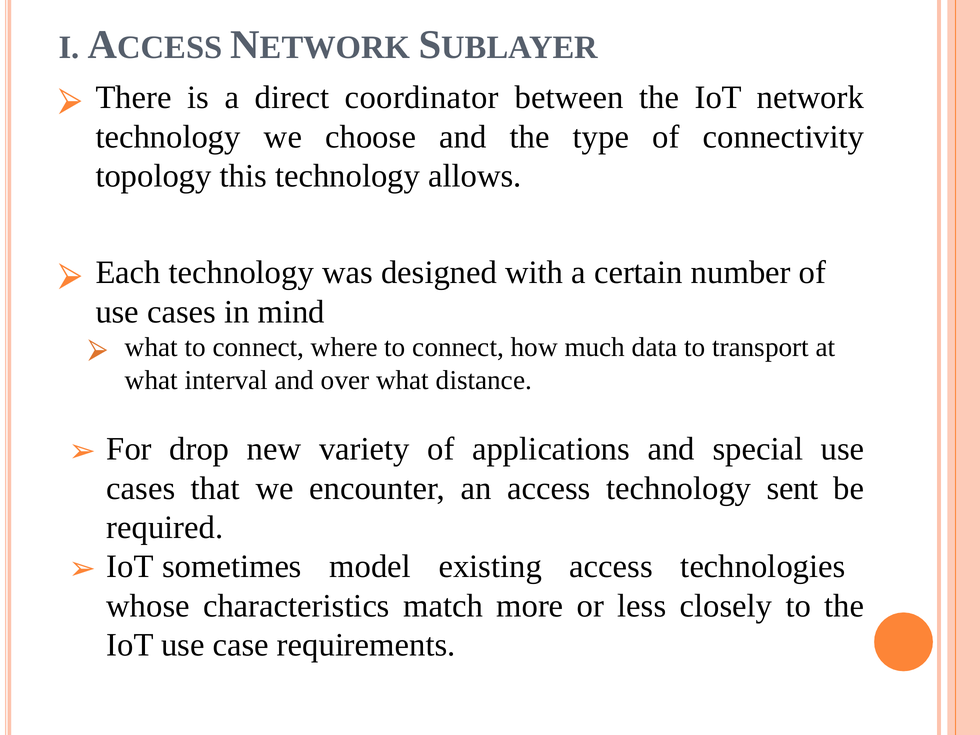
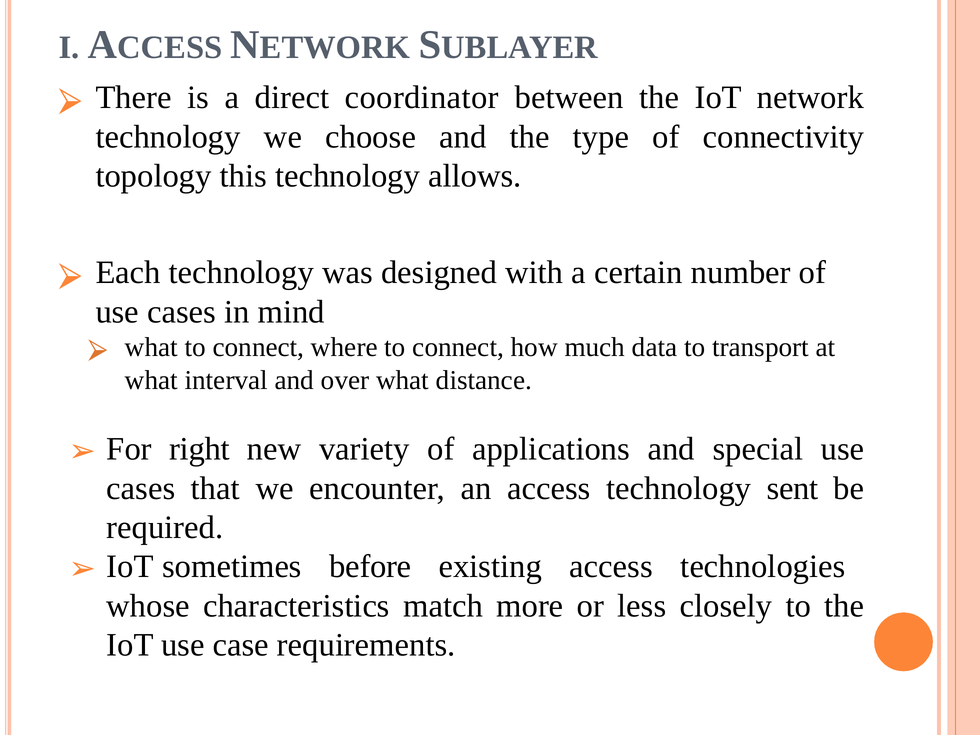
drop: drop -> right (199, 449)
model: model -> before (370, 567)
